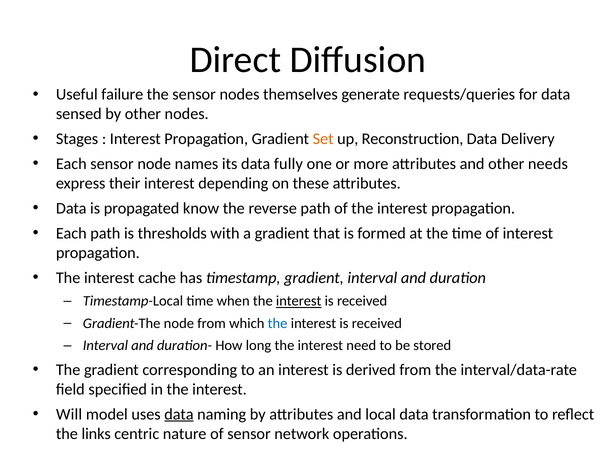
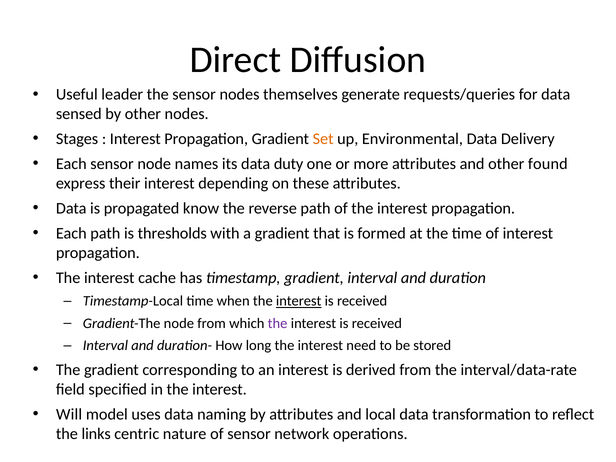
failure: failure -> leader (122, 95)
Reconstruction: Reconstruction -> Environmental (412, 139)
fully: fully -> duty (289, 164)
needs: needs -> found (548, 164)
the colour: blue -> purple (278, 323)
data underline: present -> none (179, 414)
